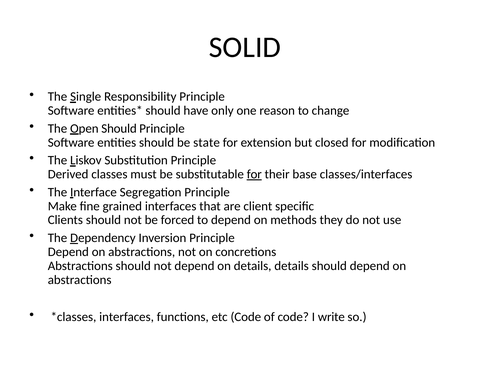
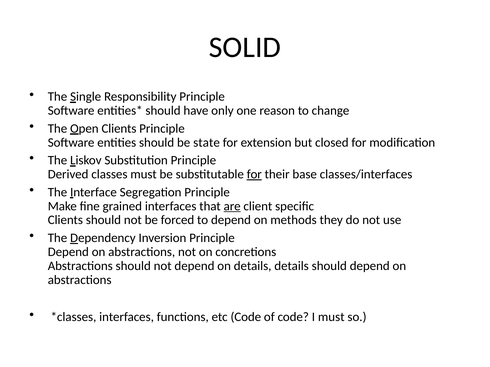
Open Should: Should -> Clients (119, 129)
are underline: none -> present (232, 206)
I write: write -> must (331, 317)
